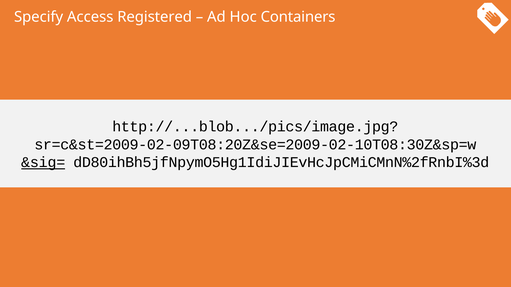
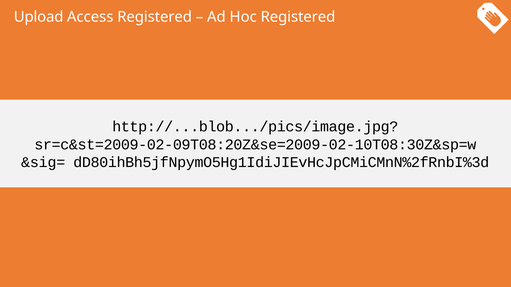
Specify: Specify -> Upload (39, 17)
Hoc Containers: Containers -> Registered (298, 17)
&sig= underline: present -> none (43, 163)
